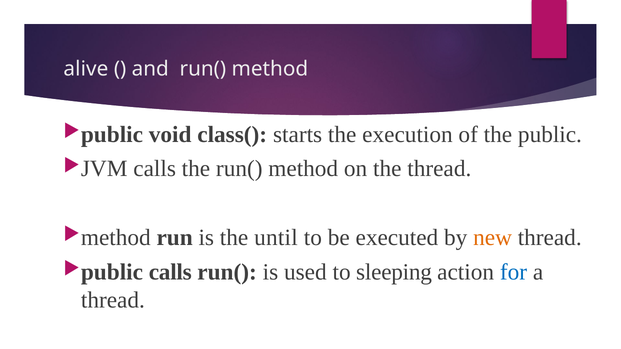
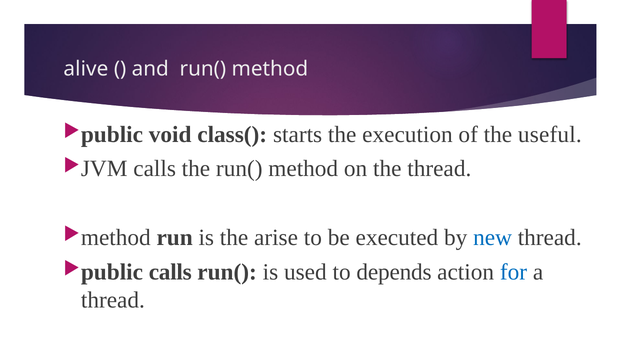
public: public -> useful (550, 135)
until: until -> arise (276, 238)
new colour: orange -> blue (493, 238)
sleeping: sleeping -> depends (394, 272)
